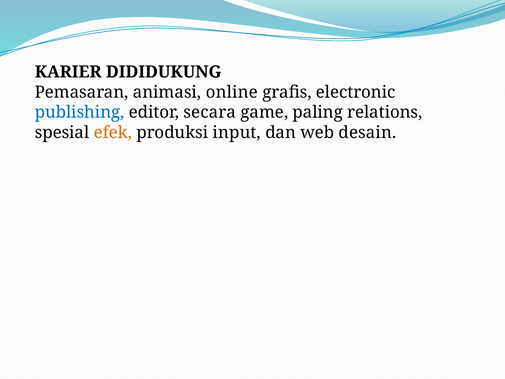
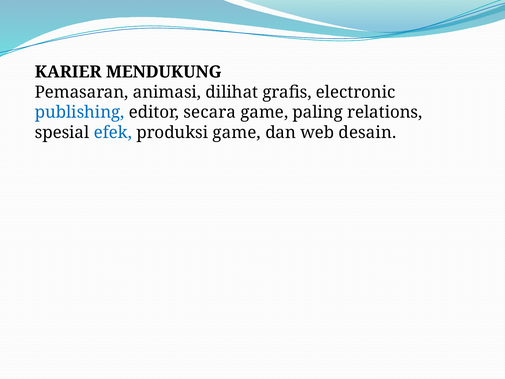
DIDIDUKUNG: DIDIDUKUNG -> MENDUKUNG (164, 72)
online: online -> dilihat (232, 92)
efek colour: orange -> blue (113, 132)
produksi input: input -> game (237, 132)
